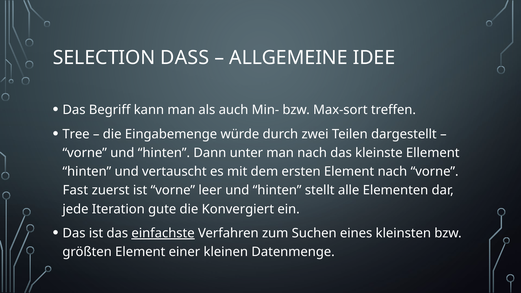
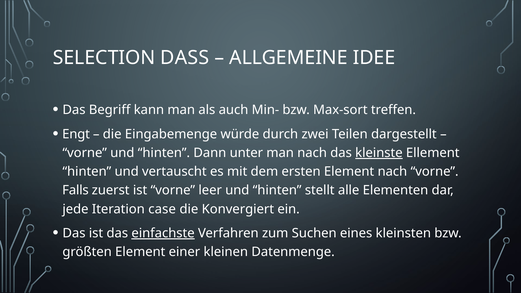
Tree: Tree -> Engt (76, 134)
kleinste underline: none -> present (379, 153)
Fast: Fast -> Falls (75, 190)
gute: gute -> case (162, 209)
